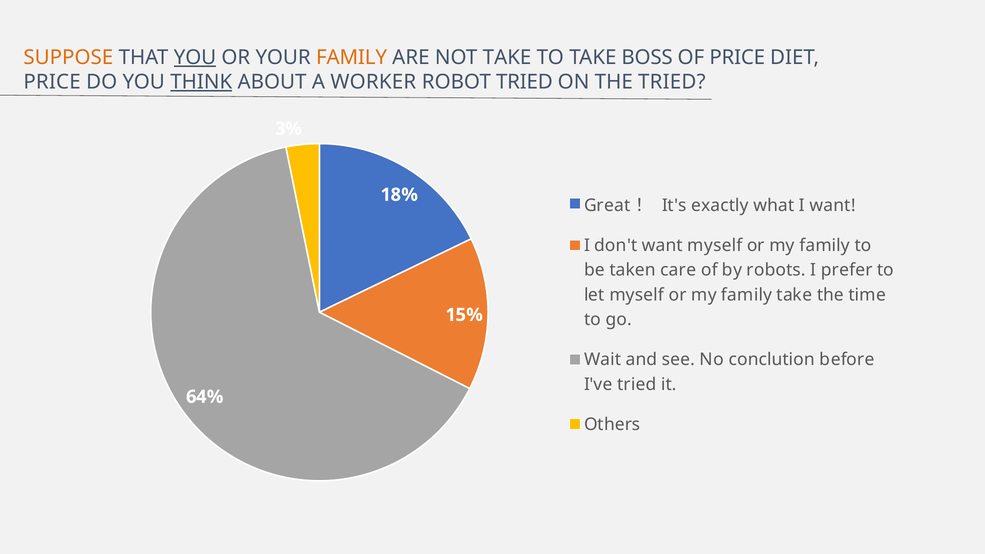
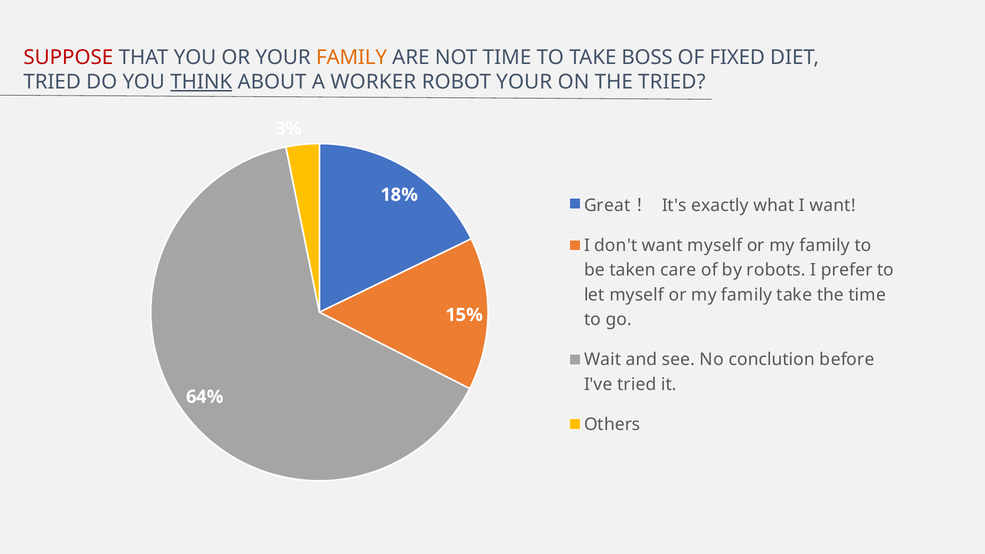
SUPPOSE colour: orange -> red (68, 57)
YOU underline: present -> none (195, 57)
NOT TAKE: TAKE -> TIME (507, 57)
OF PRICE: PRICE -> FIXED (737, 57)
PRICE: PRICE -> TRIED (52, 82)
ROBOT TRIED: TRIED -> YOUR (524, 82)
